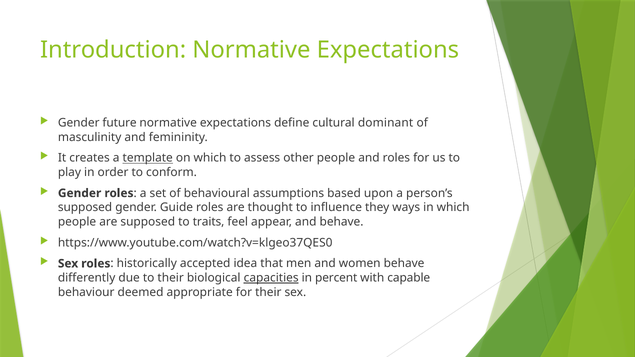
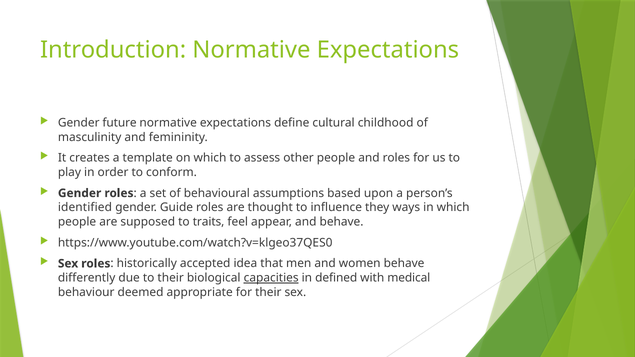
dominant: dominant -> childhood (386, 123)
template underline: present -> none (148, 158)
supposed: supposed -> identified (85, 208)
percent: percent -> defined (336, 278)
capable: capable -> medical (409, 278)
